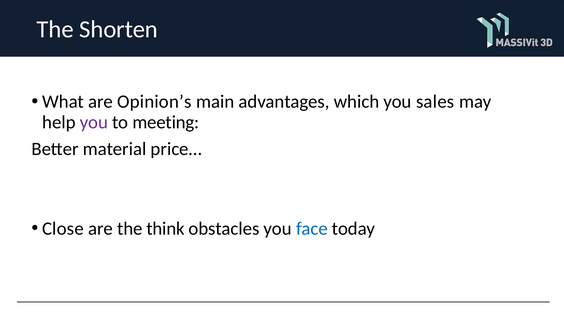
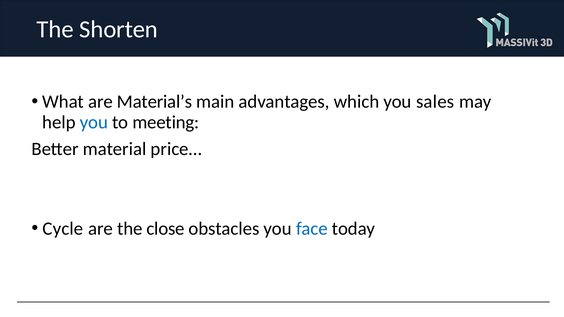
Opinion’s: Opinion’s -> Material’s (154, 102)
you colour: purple -> blue (94, 123)
Close: Close -> Cycle (63, 229)
think: think -> close (166, 229)
